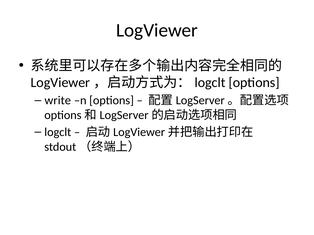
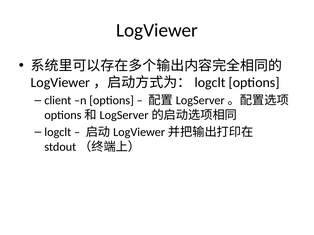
write: write -> client (58, 101)
